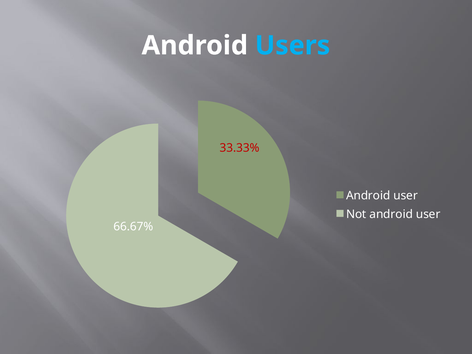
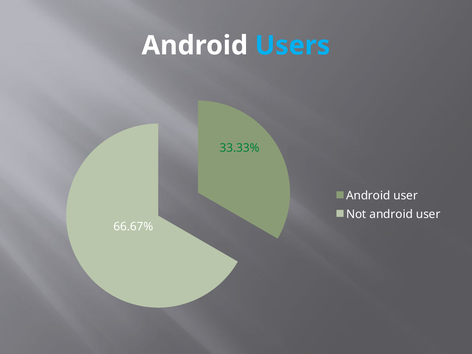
33.33% colour: red -> green (239, 148)
